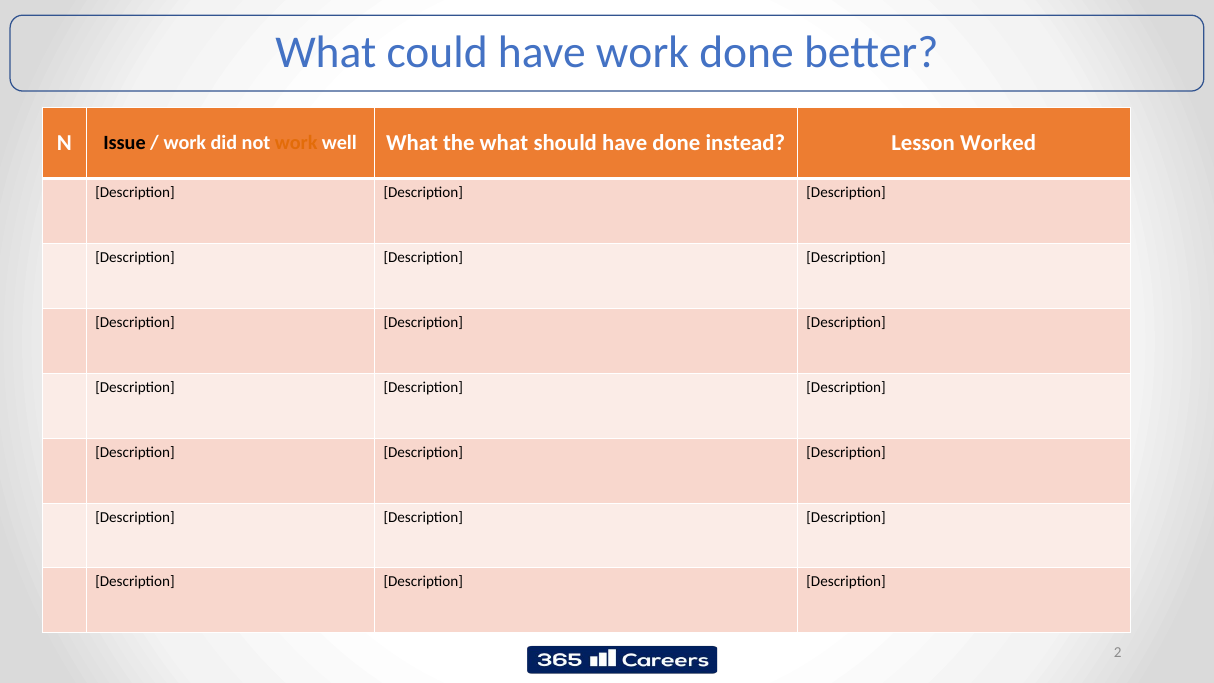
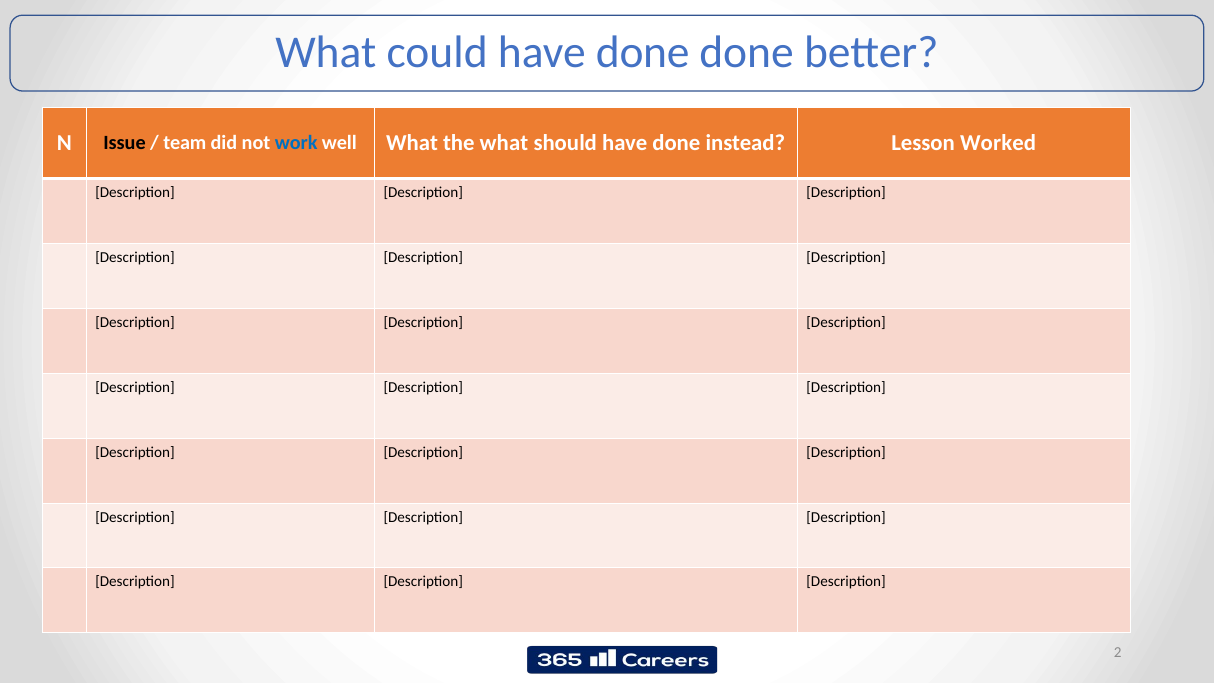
could have work: work -> done (643, 53)
work: work -> team (185, 143)
work colour: orange -> blue (296, 143)
